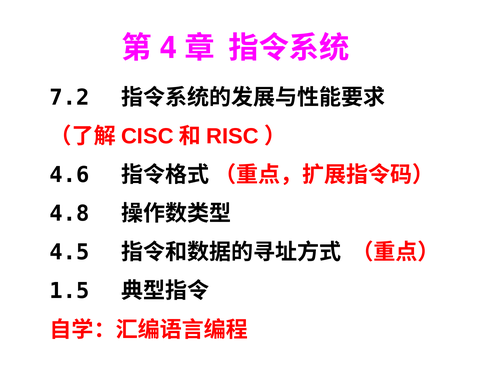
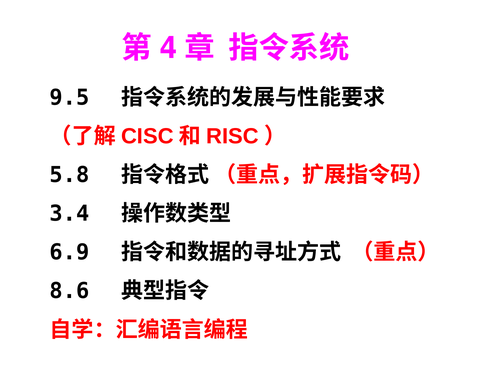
7.2: 7.2 -> 9.5 (70, 98)
4.6: 4.6 -> 5.8 (70, 175)
4.8: 4.8 -> 3.4 (70, 214)
4.5: 4.5 -> 6.9 (70, 253)
1.5: 1.5 -> 8.6 (70, 291)
